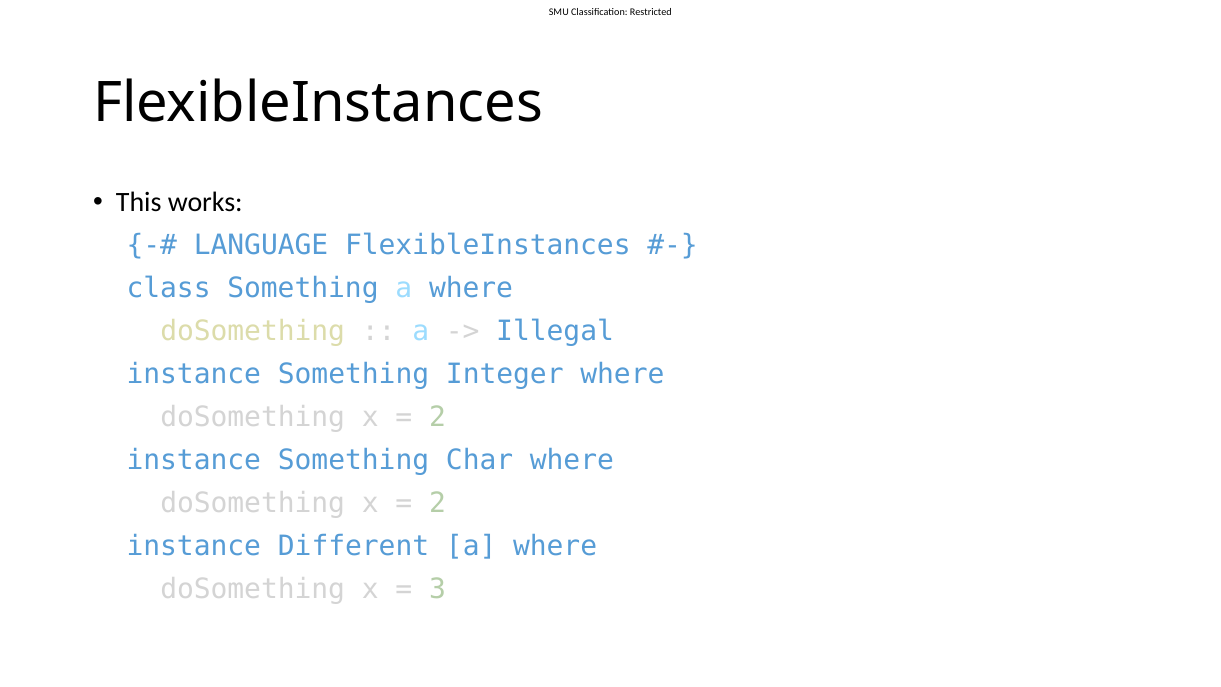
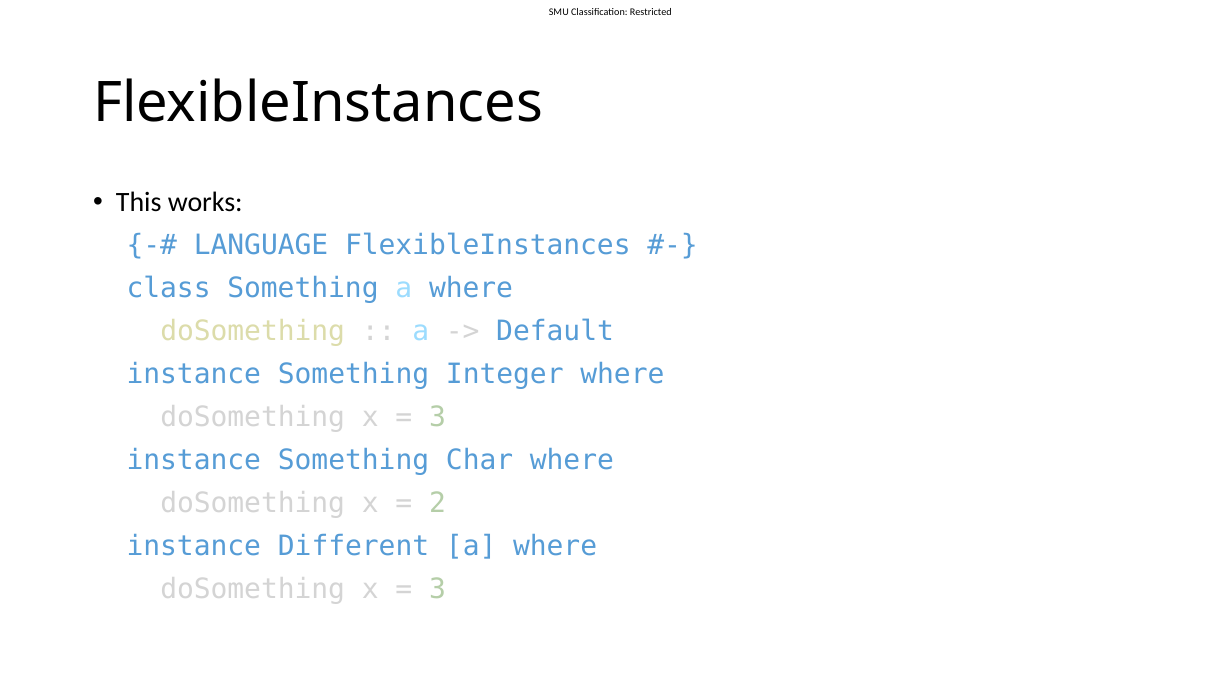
Illegal: Illegal -> Default (555, 331)
2: 2 -> 3 (438, 417)
